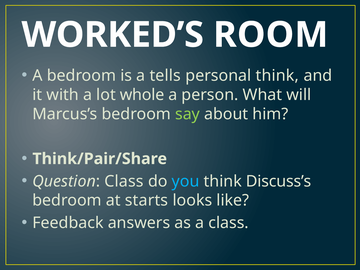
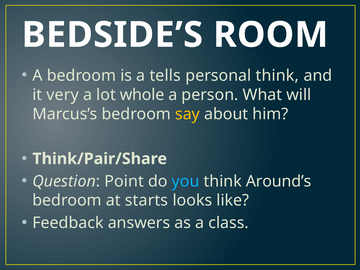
WORKED’S: WORKED’S -> BEDSIDE’S (112, 35)
with: with -> very (63, 95)
say colour: light green -> yellow (187, 114)
Question Class: Class -> Point (124, 181)
Discuss’s: Discuss’s -> Around’s (279, 181)
